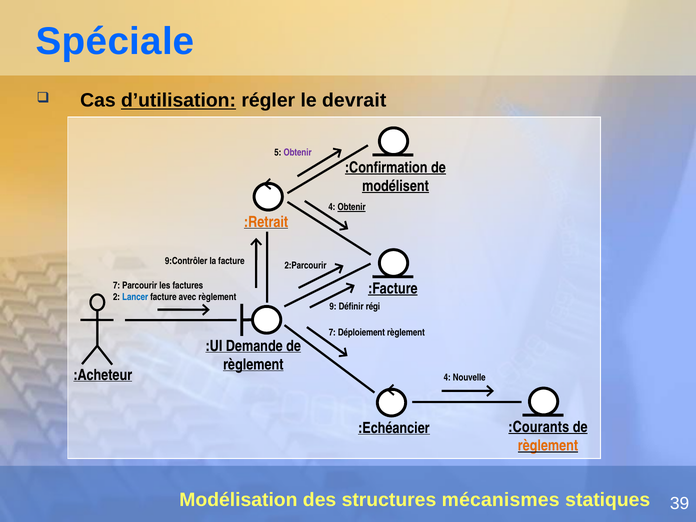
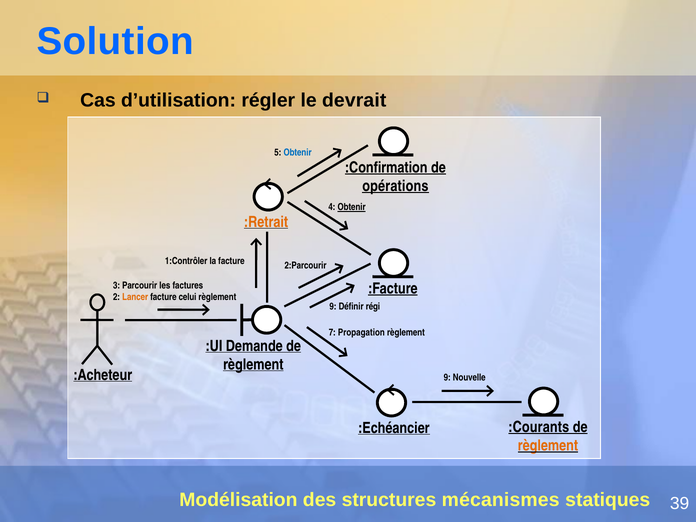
Spéciale: Spéciale -> Solution (115, 42)
d’utilisation underline: present -> none (178, 101)
Obtenir colour: purple -> blue (298, 153)
modélisent: modélisent -> opérations (395, 186)
9:Contrôler: 9:Contrôler -> 1:Contrôler (186, 261)
7: 7 -> 3 (117, 286)
Lancer colour: blue -> orange (135, 297)
avec: avec -> celui (188, 297)
Déploiement: Déploiement -> Propagation (361, 333)
4: 4 -> 9 (447, 378)
